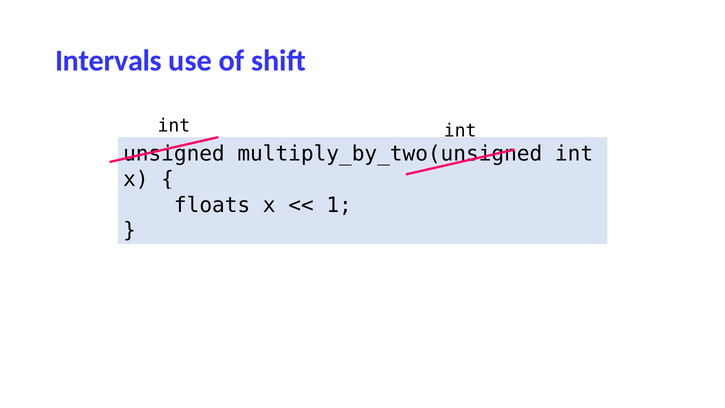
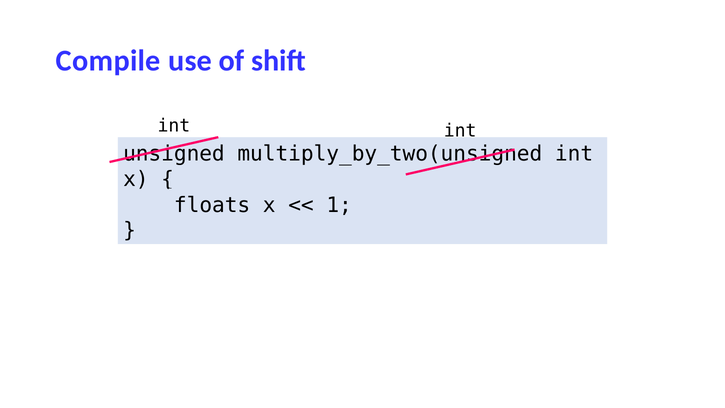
Intervals: Intervals -> Compile (108, 61)
